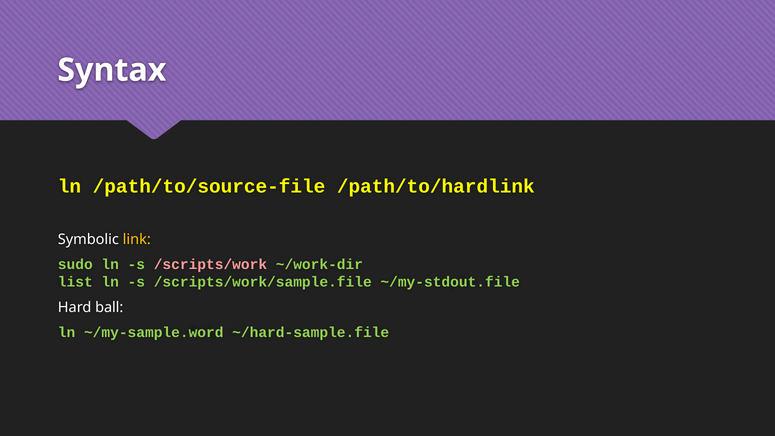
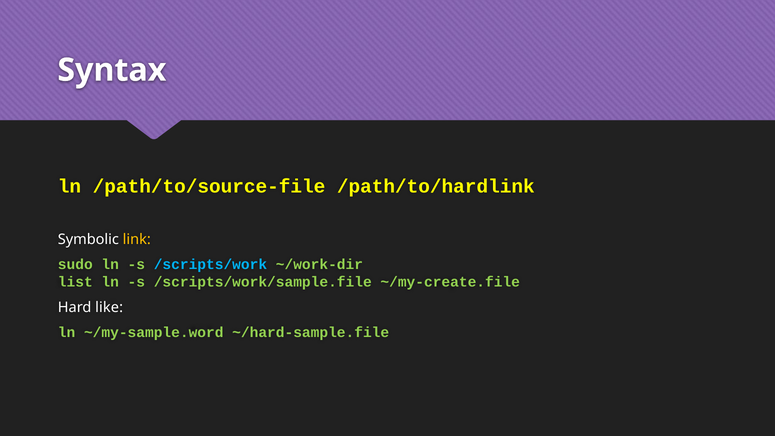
/scripts/work colour: pink -> light blue (210, 265)
~/my-stdout.file: ~/my-stdout.file -> ~/my-create.file (450, 282)
ball: ball -> like (109, 307)
